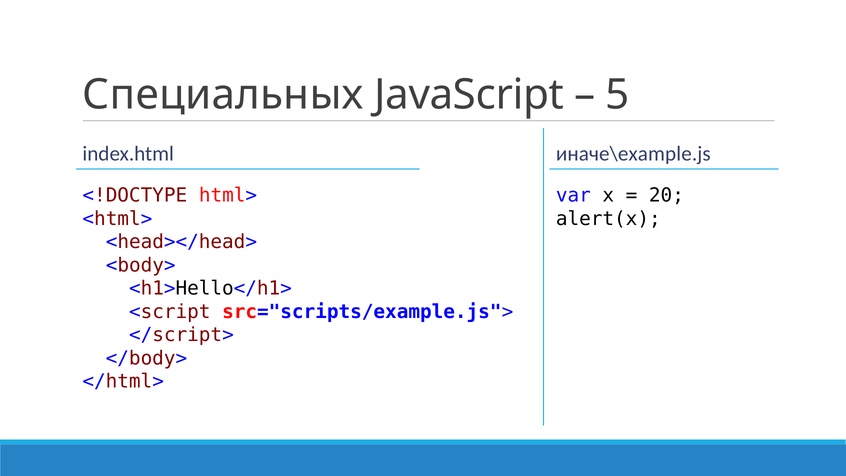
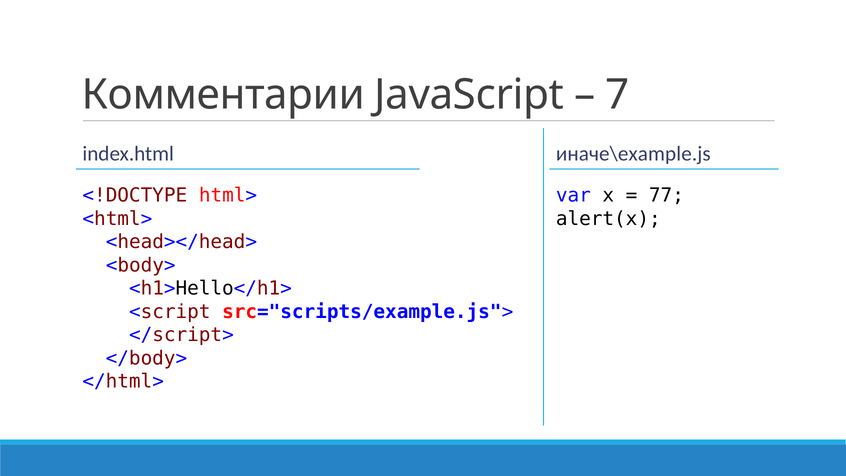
Специальных: Специальных -> Комментарии (223, 95)
5: 5 -> 7 (617, 95)
20: 20 -> 77 (666, 195)
